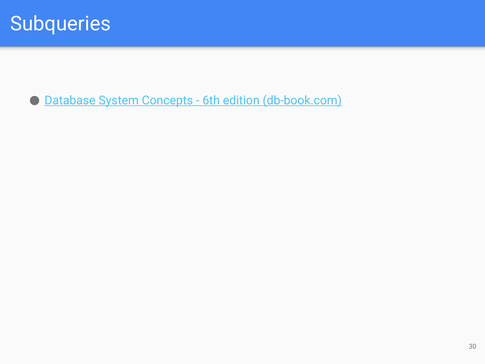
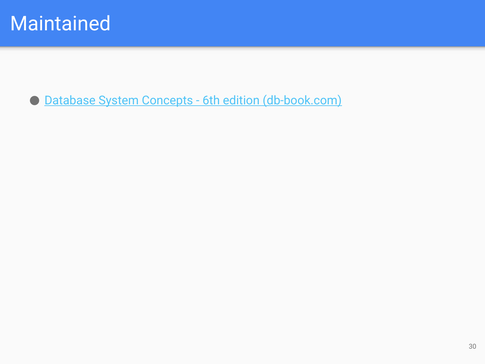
Subqueries: Subqueries -> Maintained (60, 24)
